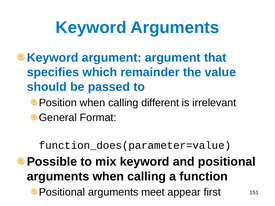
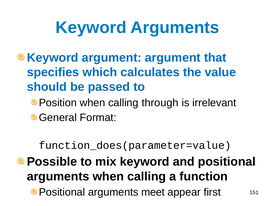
remainder: remainder -> calculates (150, 72)
different: different -> through (160, 103)
